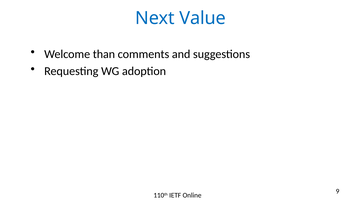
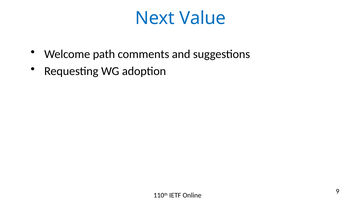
than: than -> path (104, 54)
